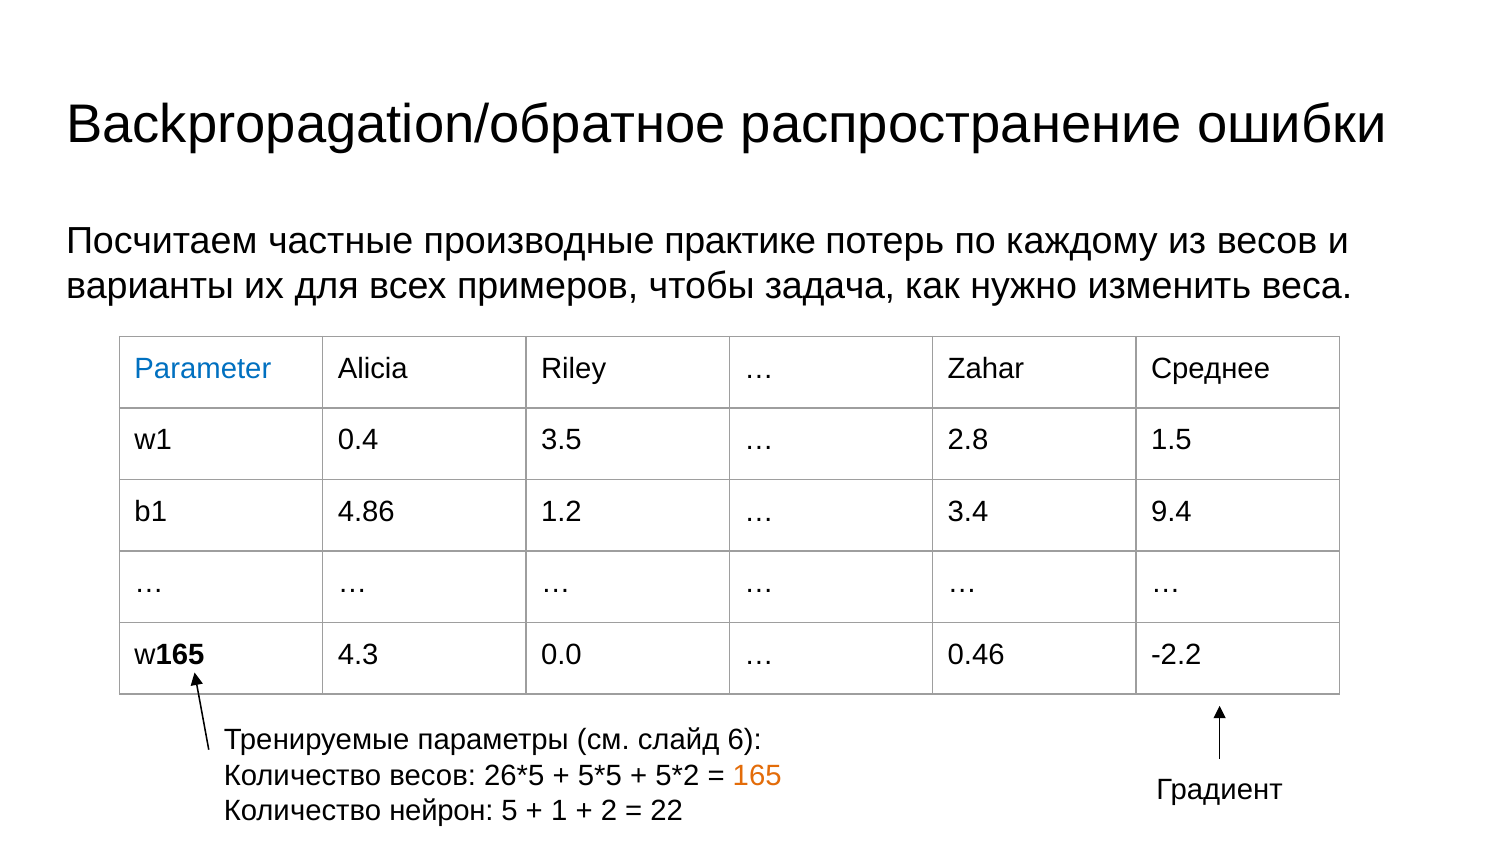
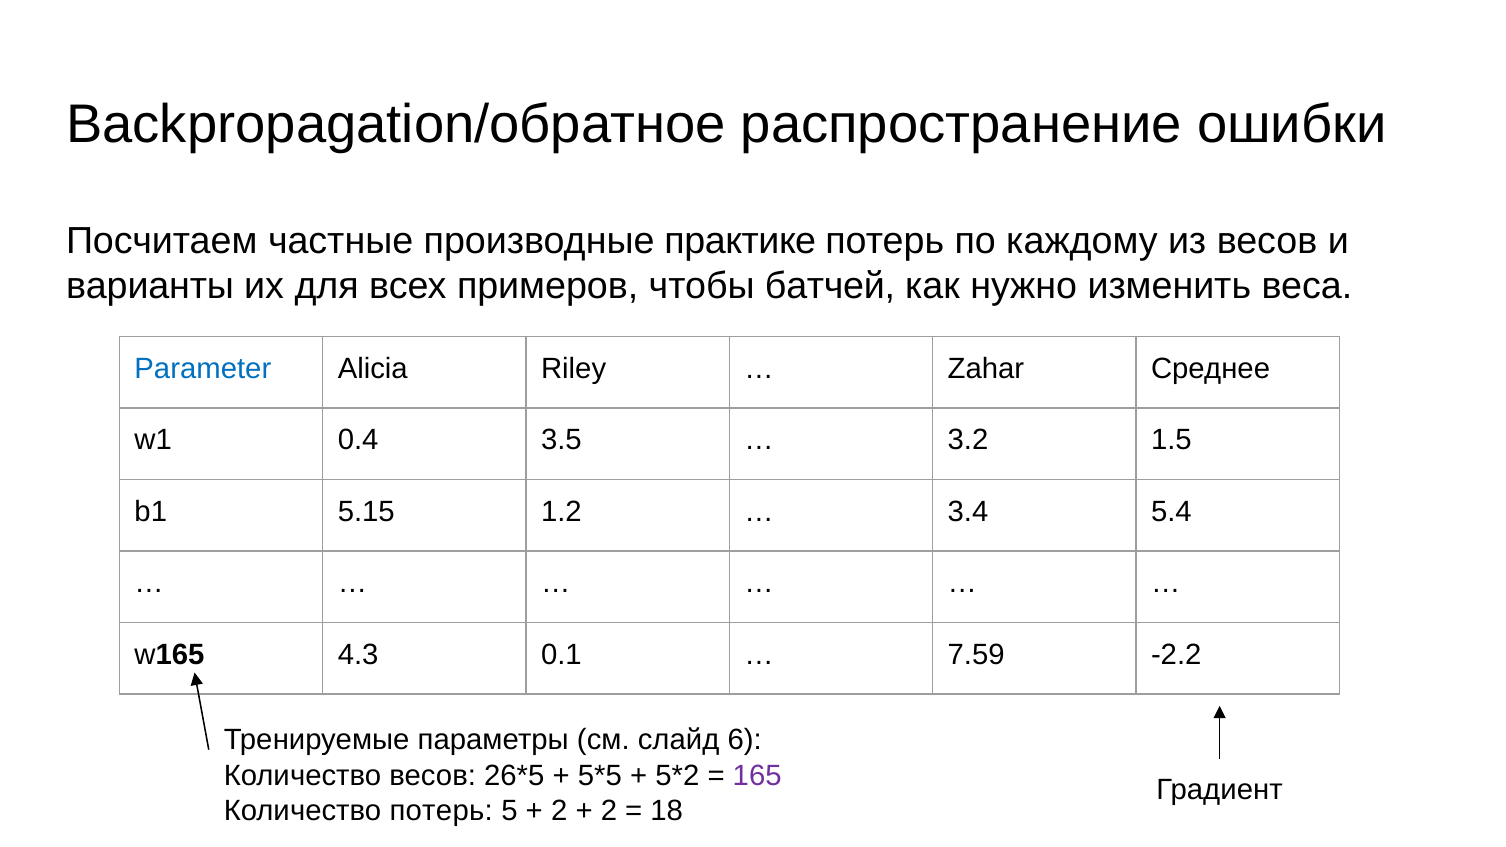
задача: задача -> батчей (830, 286)
2.8: 2.8 -> 3.2 (968, 440)
4.86: 4.86 -> 5.15 (366, 512)
9.4: 9.4 -> 5.4 (1171, 512)
0.0: 0.0 -> 0.1 (561, 655)
0.46: 0.46 -> 7.59 (976, 655)
165 colour: orange -> purple (757, 776)
Количество нейрон: нейрон -> потерь (441, 811)
1: 1 -> 2 (559, 811)
22: 22 -> 18 (667, 811)
